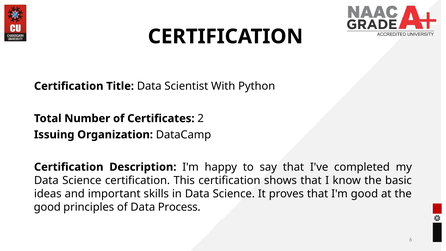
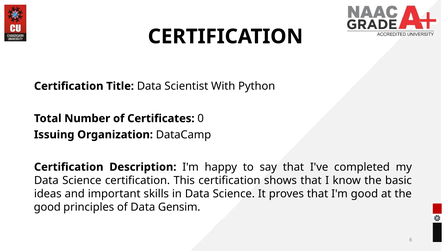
2: 2 -> 0 (201, 118)
Process: Process -> Gensim (179, 207)
